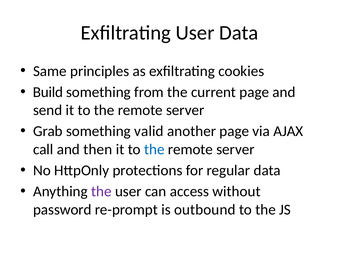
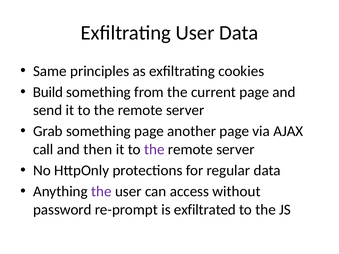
something valid: valid -> page (149, 131)
the colour: blue -> purple (154, 149)
outbound: outbound -> exfiltrated (205, 210)
